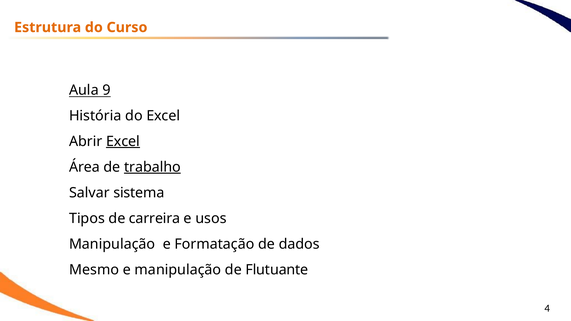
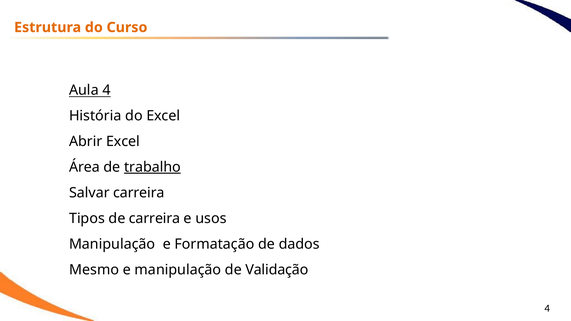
Aula 9: 9 -> 4 (106, 90)
Excel underline: present -> none (123, 142)
Salvar sistema: sistema -> carreira (139, 193)
Flutuante: Flutuante -> Validação (277, 270)
